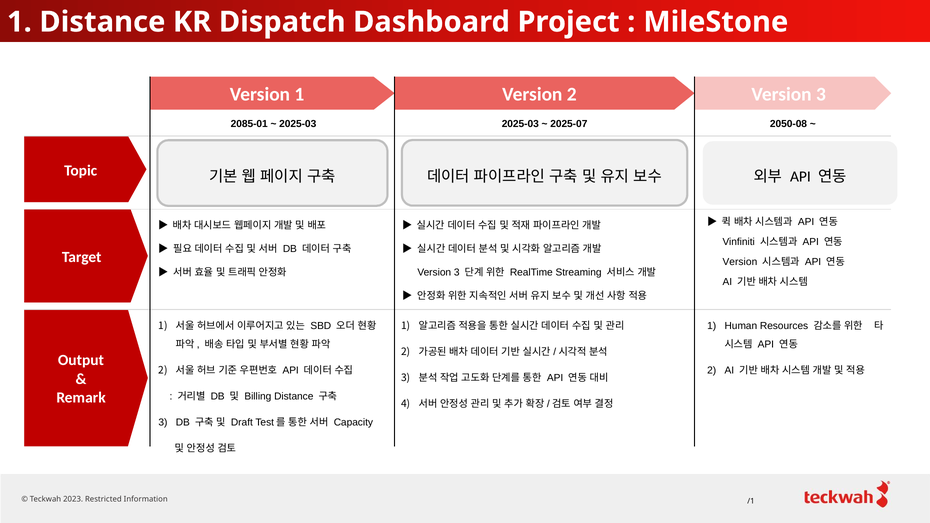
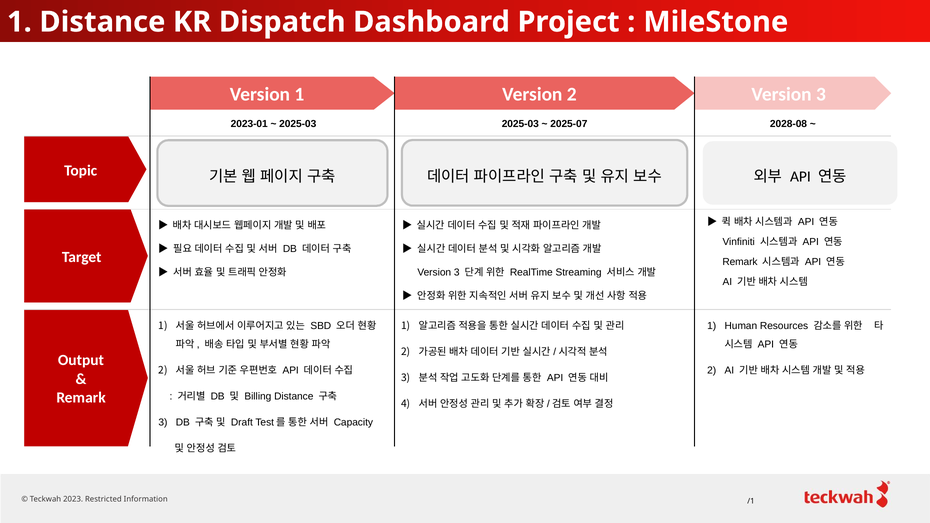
2085-01: 2085-01 -> 2023-01 (249, 124)
2050-08: 2050-08 -> 2028-08 (789, 124)
Version: Version -> Remark (740, 262)
